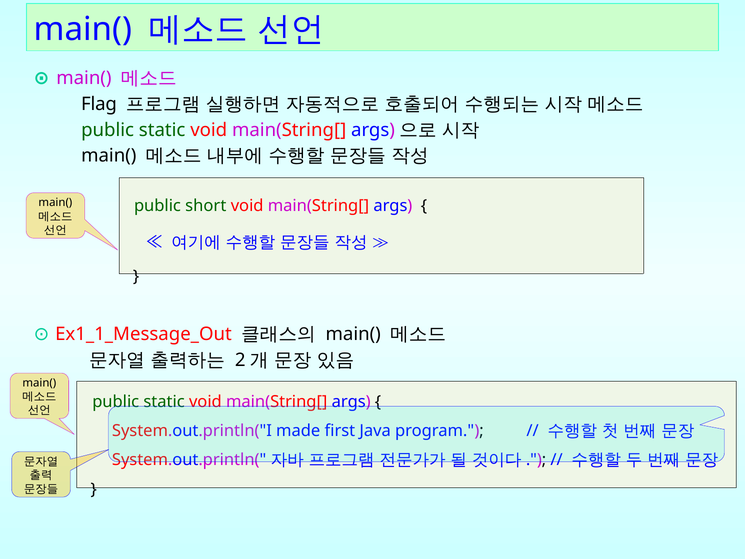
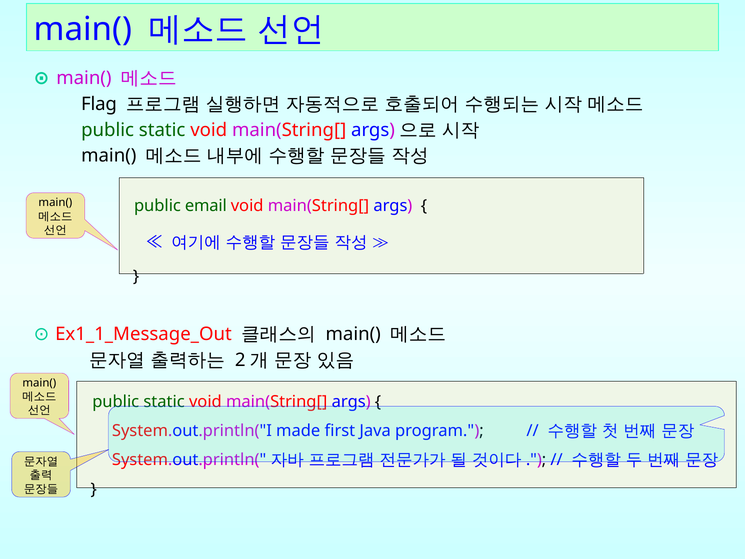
short: short -> email (206, 206)
